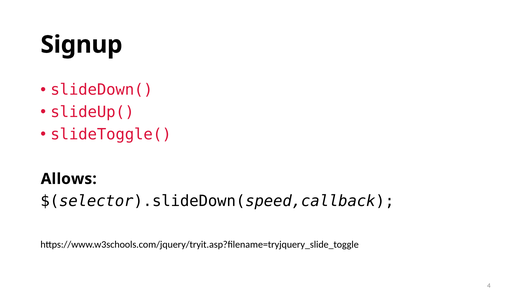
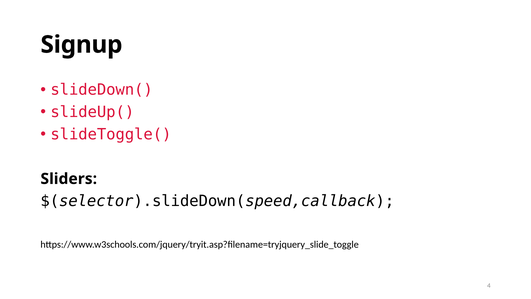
Allows: Allows -> Sliders (69, 179)
